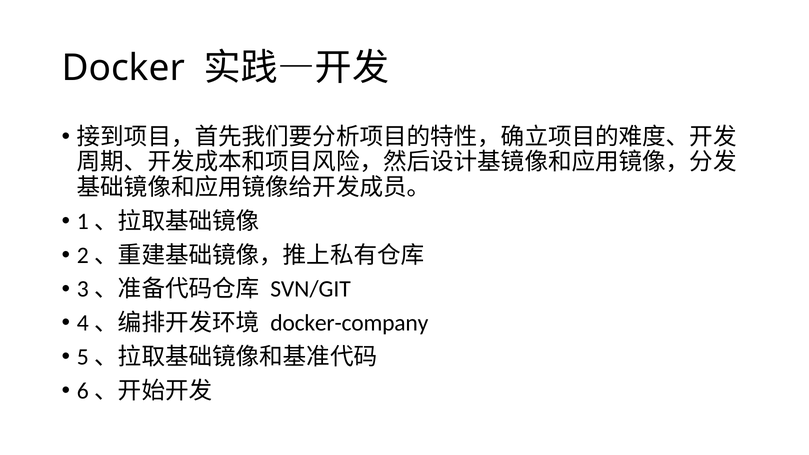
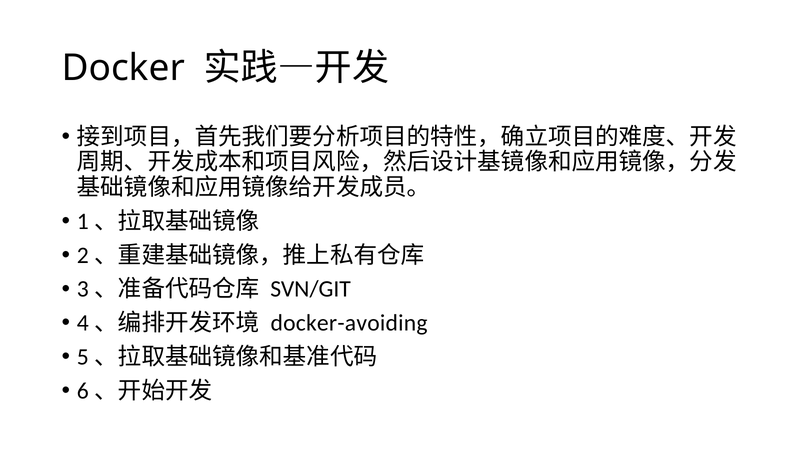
docker-company: docker-company -> docker-avoiding (349, 323)
